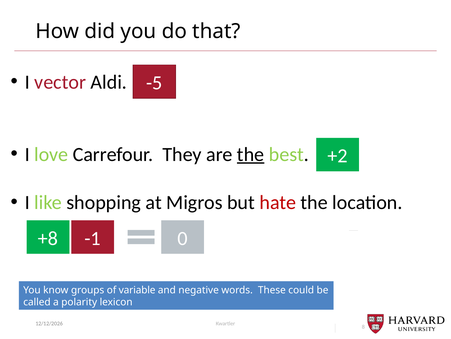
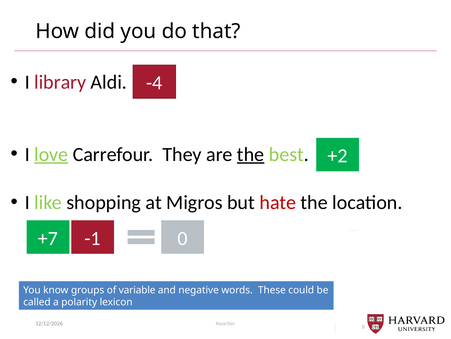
vector: vector -> library (60, 82)
-5: -5 -> -4 (154, 83)
love underline: none -> present (51, 154)
+8: +8 -> +7 (48, 238)
